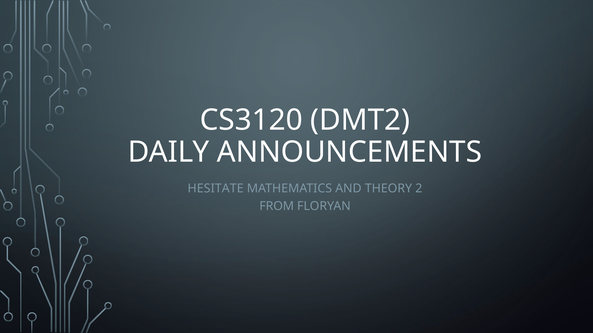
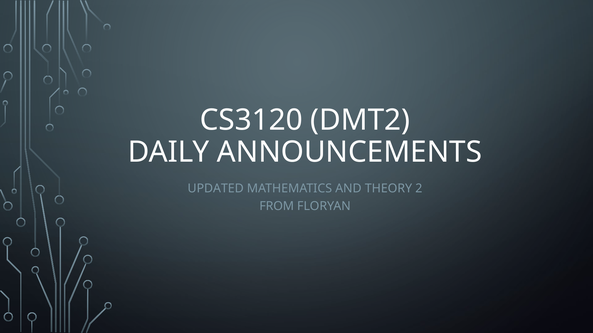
HESITATE: HESITATE -> UPDATED (216, 189)
